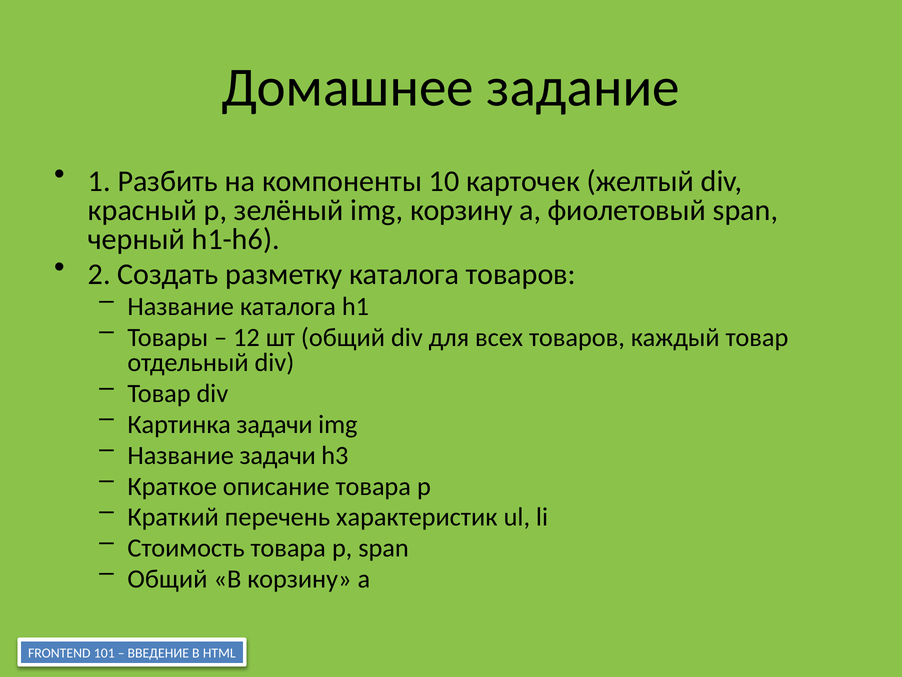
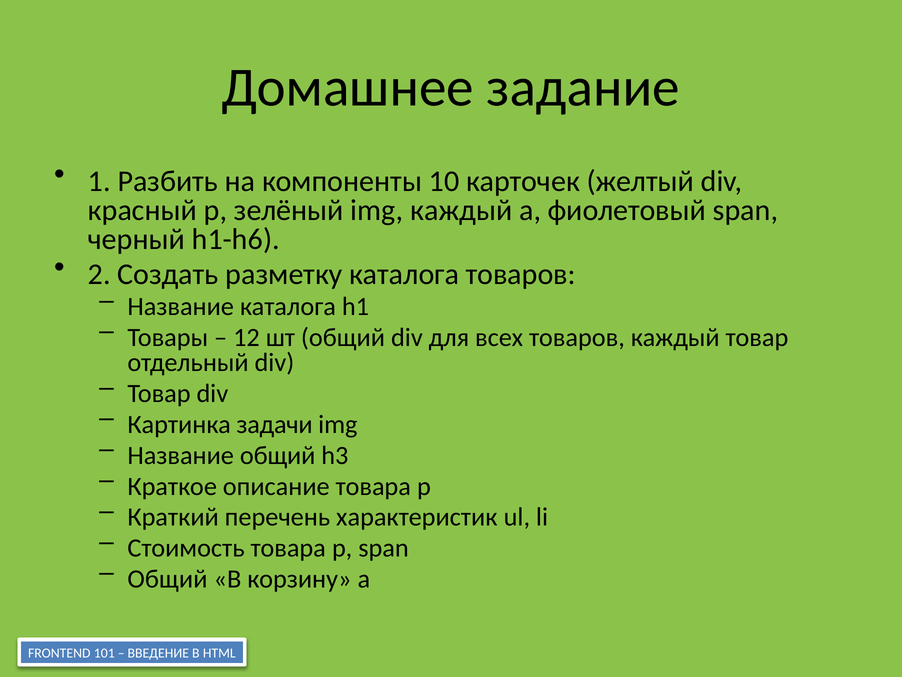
img корзину: корзину -> каждый (461, 210)
Название задачи: задачи -> общий (278, 455)
